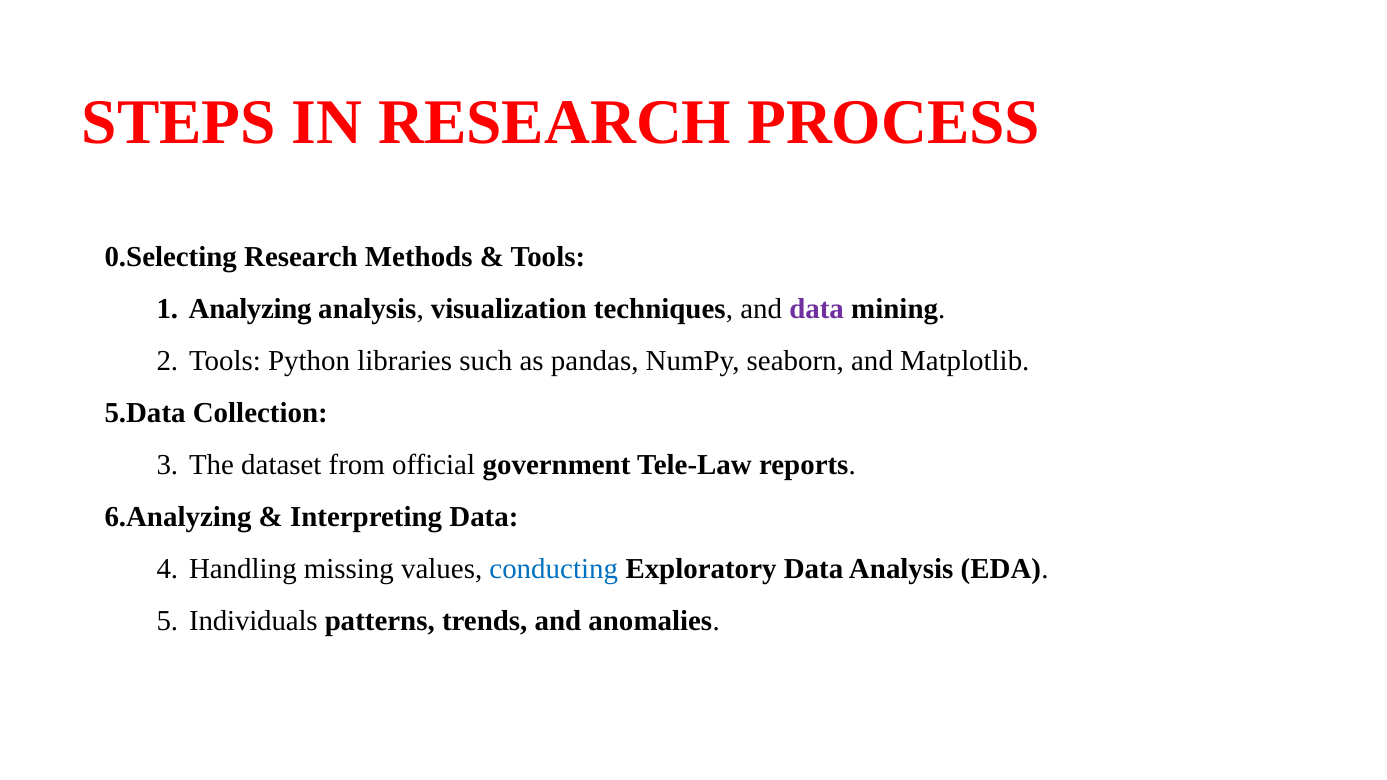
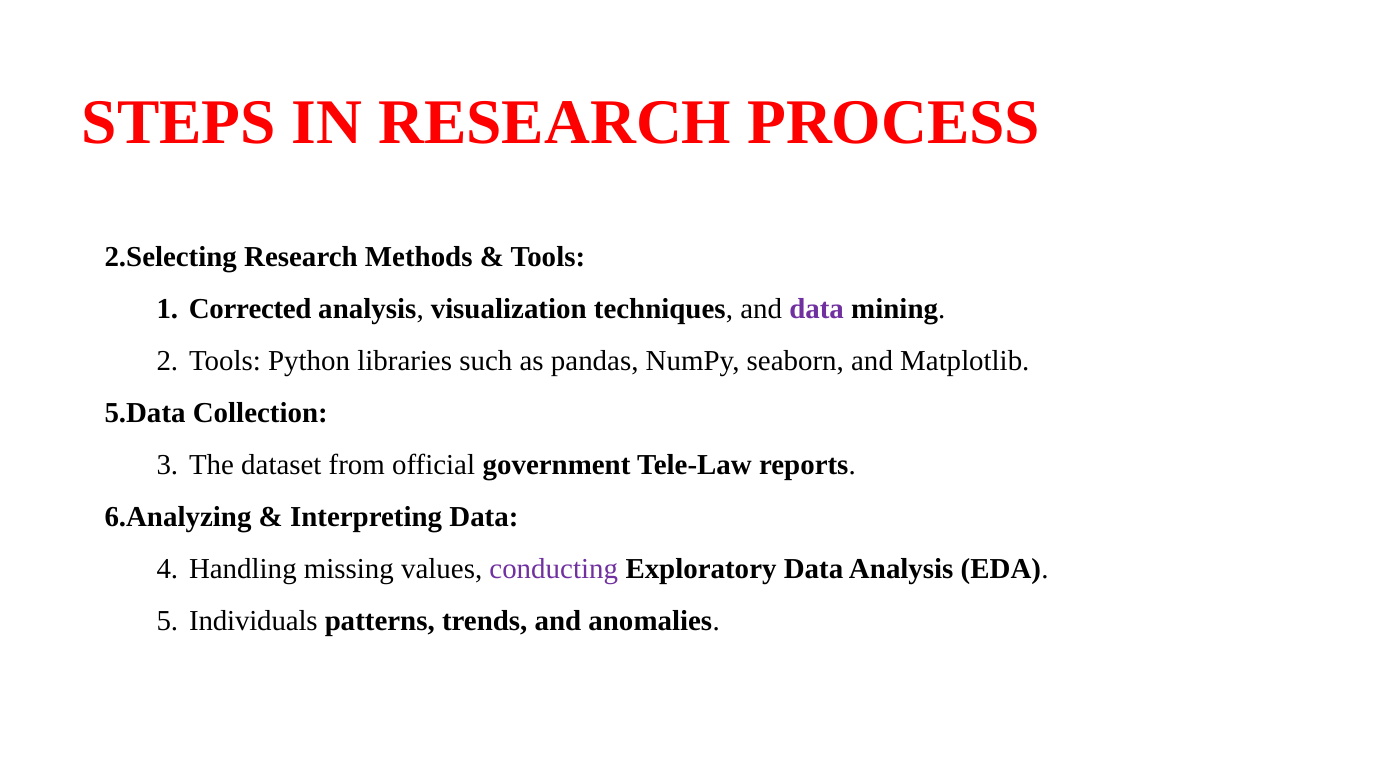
0.Selecting: 0.Selecting -> 2.Selecting (171, 257)
Analyzing: Analyzing -> Corrected (250, 309)
conducting colour: blue -> purple (554, 570)
